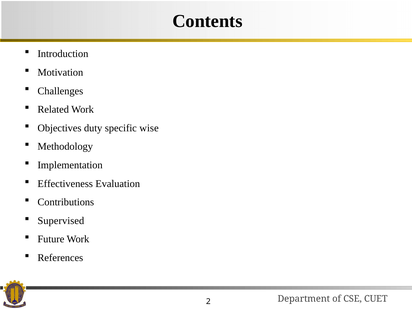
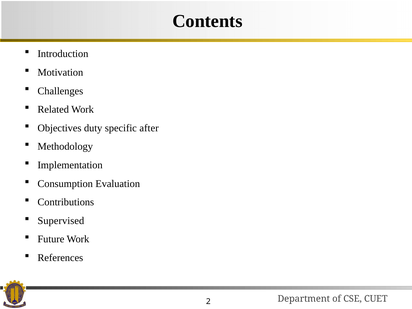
wise: wise -> after (149, 128)
Effectiveness: Effectiveness -> Consumption (65, 184)
